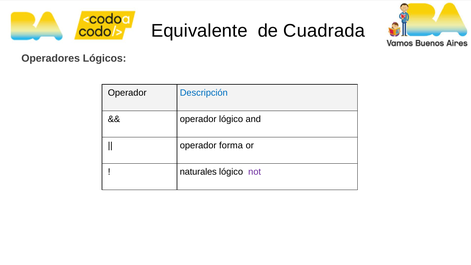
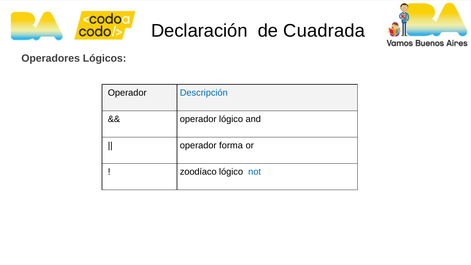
Equivalente: Equivalente -> Declaración (199, 31)
naturales: naturales -> zoodíaco (198, 172)
not colour: purple -> blue (255, 172)
